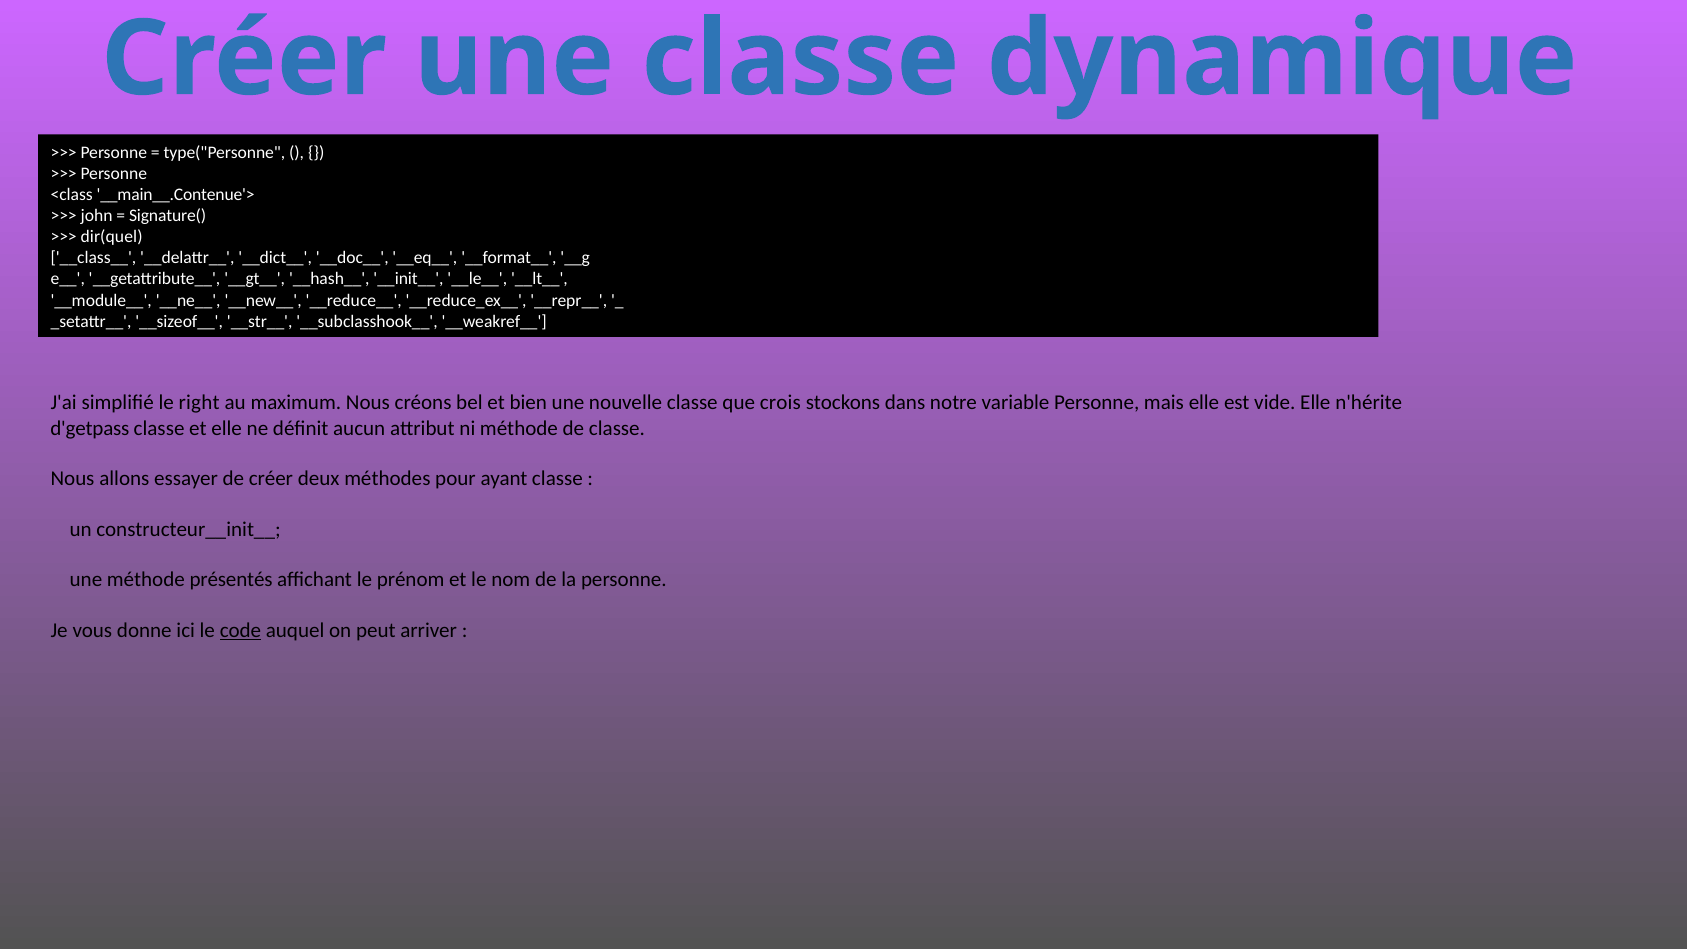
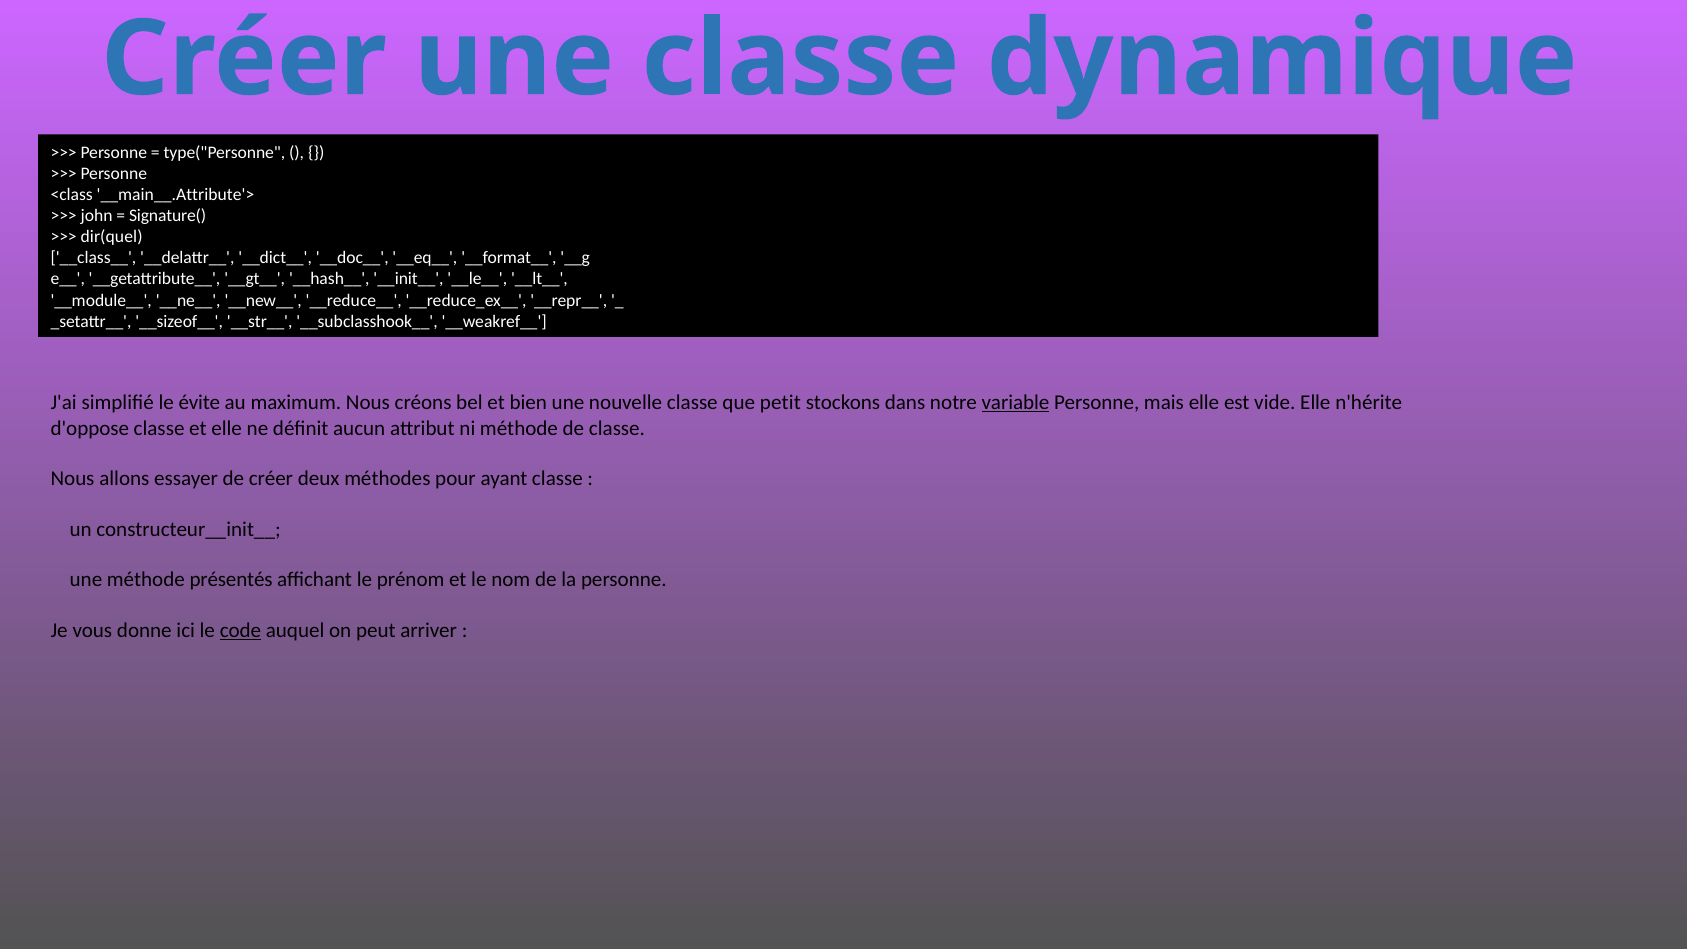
__main__.Contenue'>: __main__.Contenue'> -> __main__.Attribute'> (175, 195)
right: right -> évite (199, 403)
crois: crois -> petit (780, 403)
variable underline: none -> present (1015, 403)
d'getpass: d'getpass -> d'oppose (90, 428)
